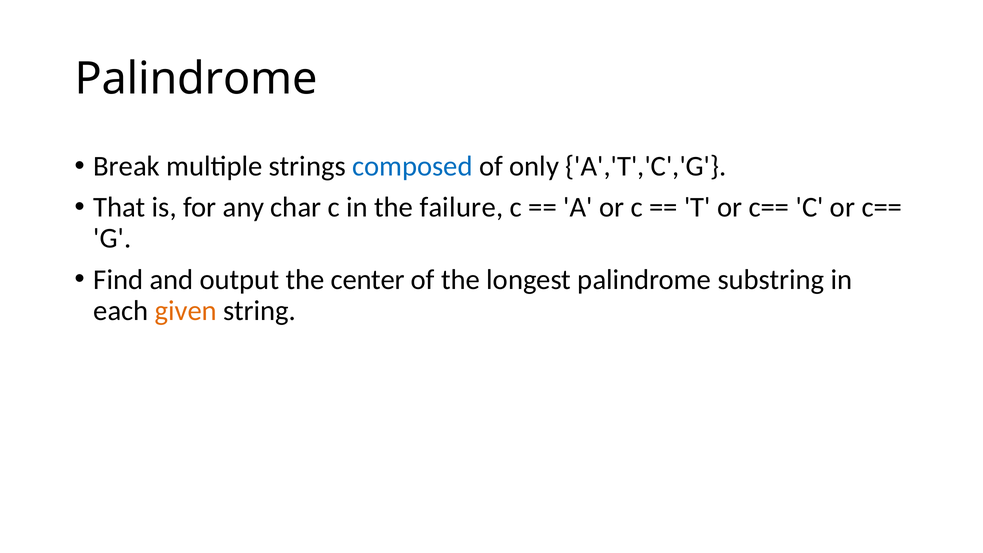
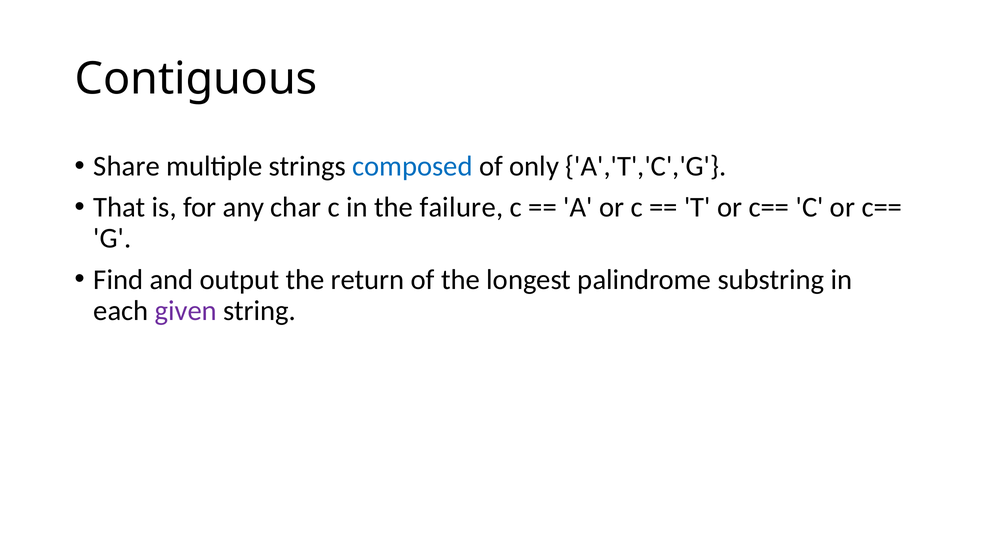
Palindrome: Palindrome -> Contiguous (196, 79)
Break: Break -> Share (127, 166)
center: center -> return (368, 280)
given colour: orange -> purple (186, 311)
